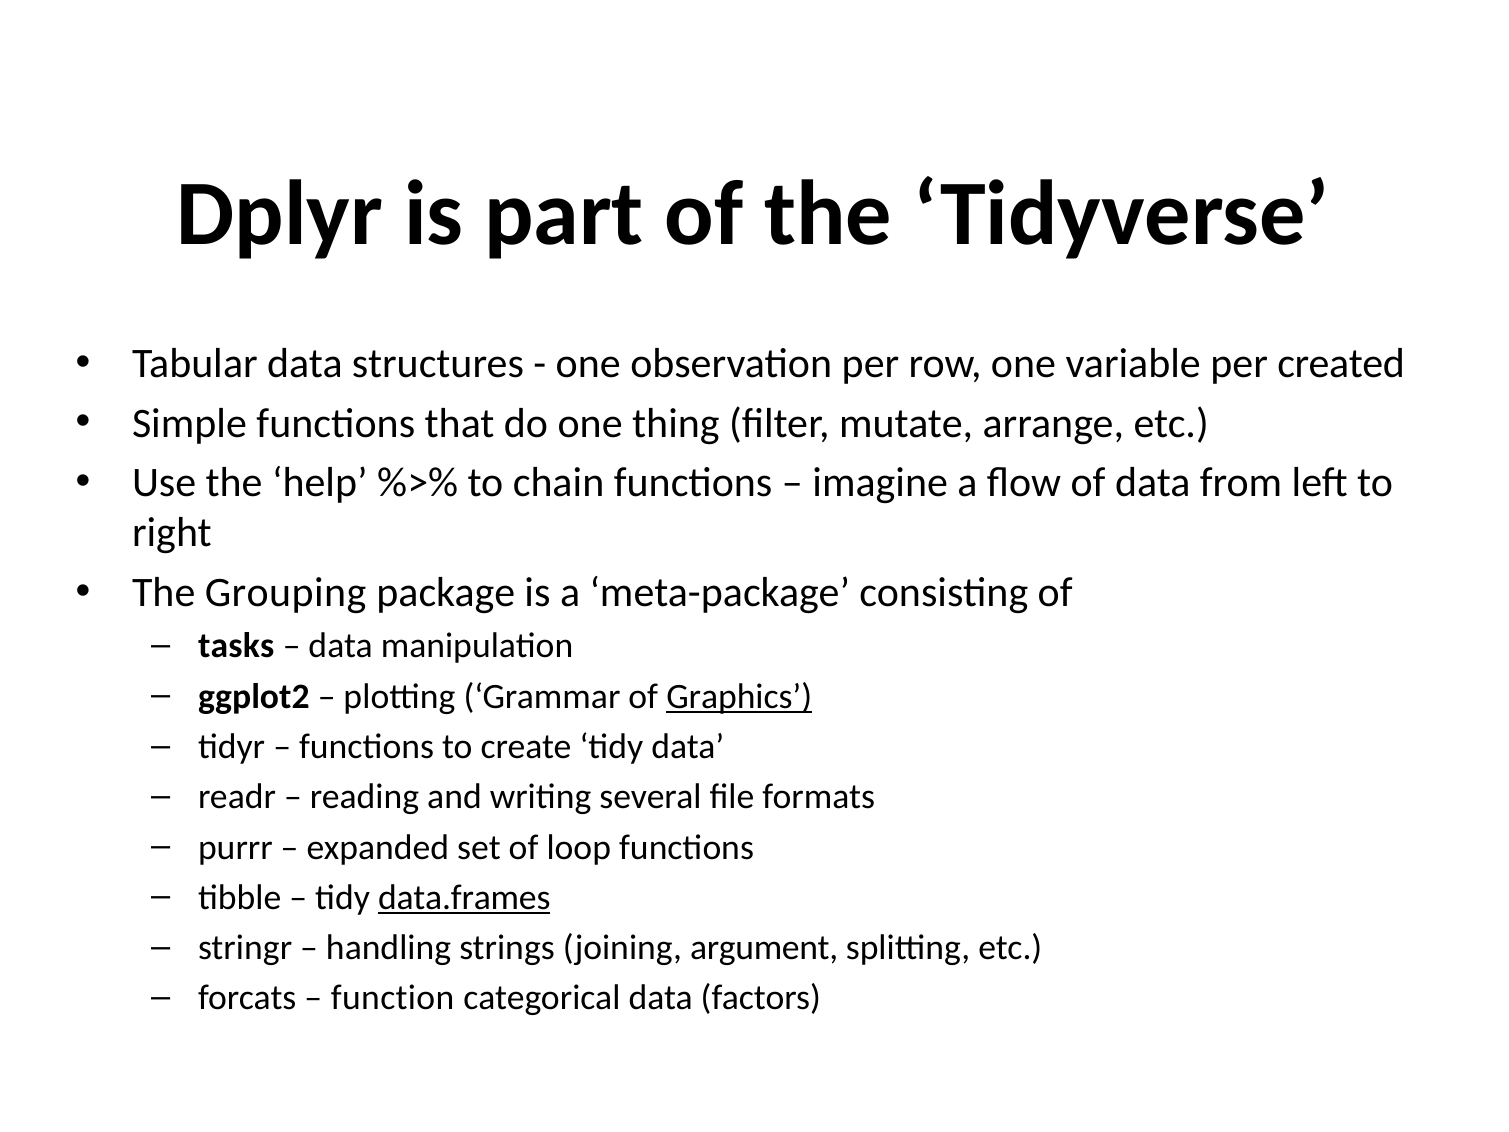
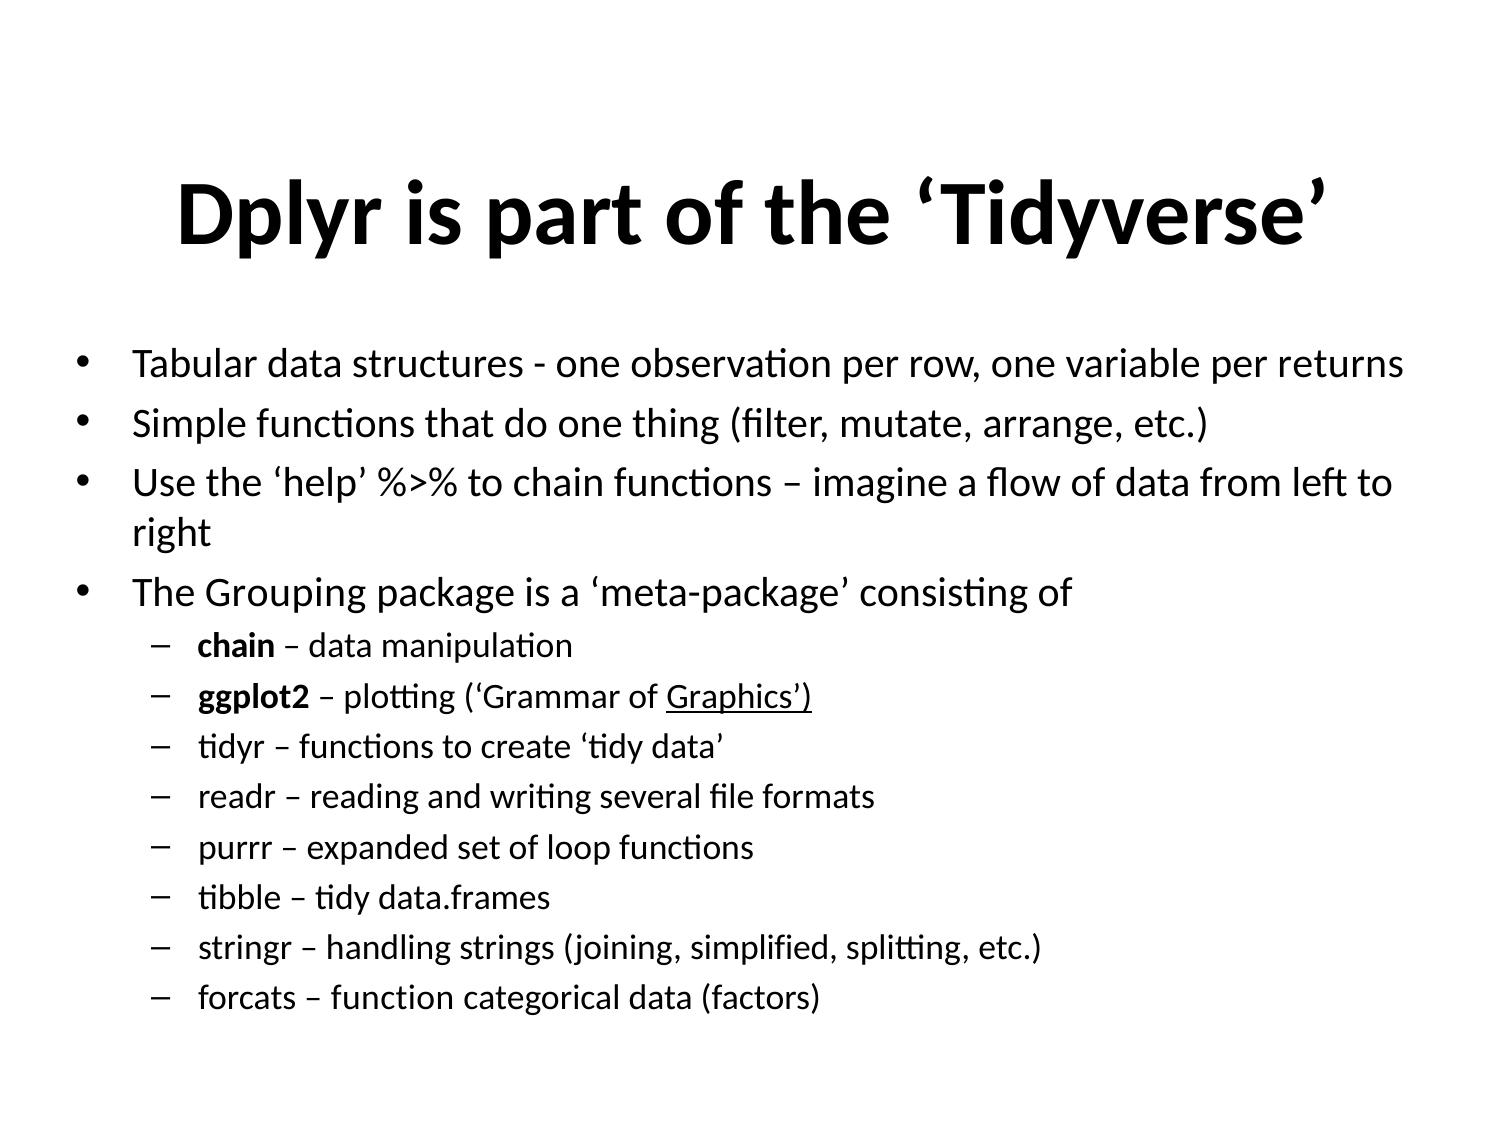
created: created -> returns (1341, 364)
tasks: tasks -> chain (236, 646)
data.frames underline: present -> none (464, 897)
argument: argument -> simplified (764, 948)
